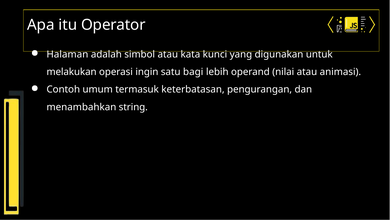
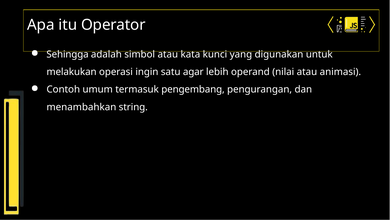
Halaman: Halaman -> Sehingga (68, 54)
bagi: bagi -> agar (193, 72)
keterbatasan: keterbatasan -> pengembang (193, 89)
